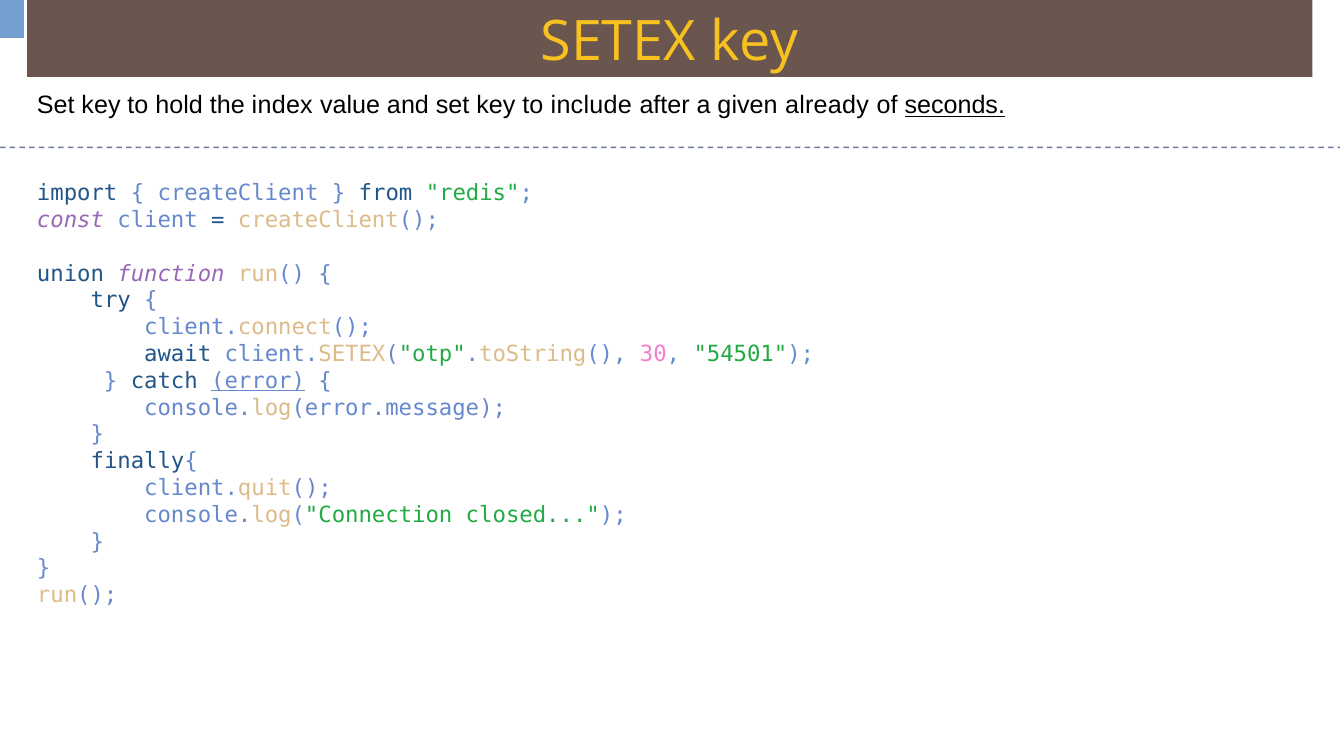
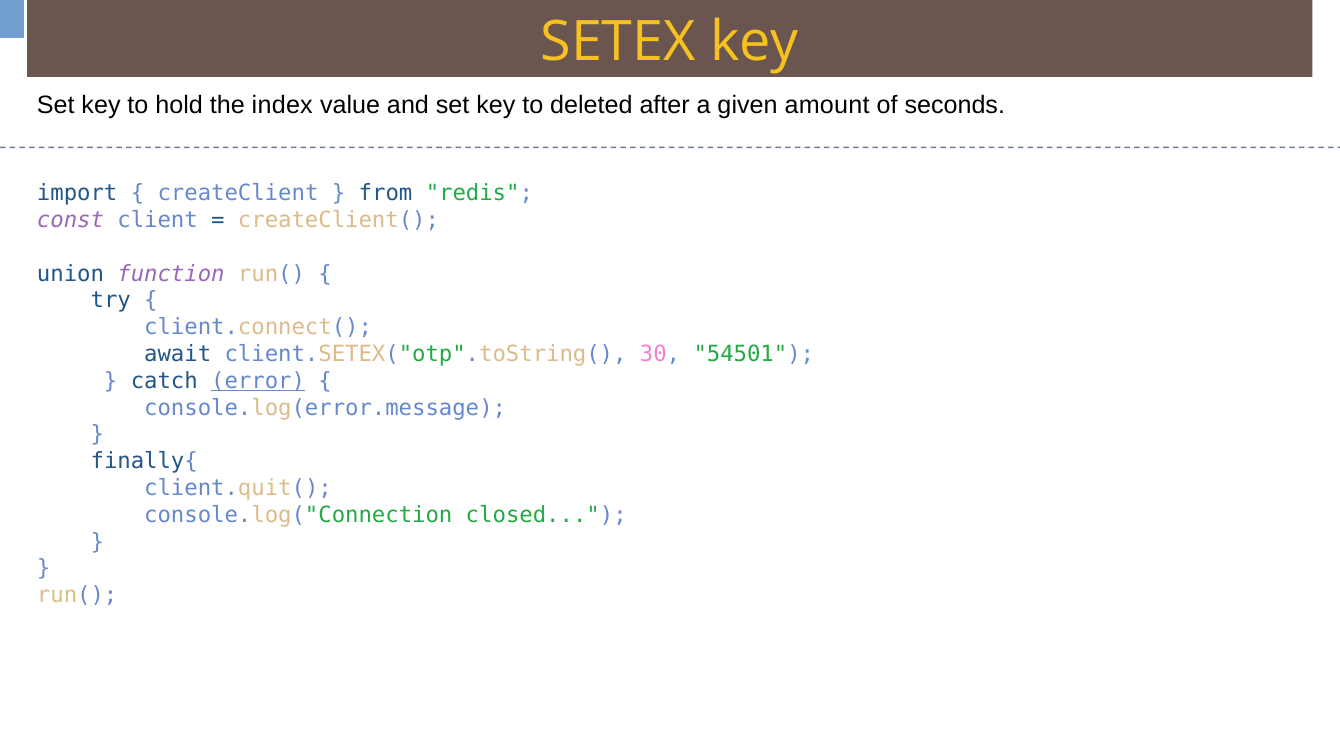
include: include -> deleted (591, 106)
already: already -> amount (827, 106)
seconds underline: present -> none (955, 106)
